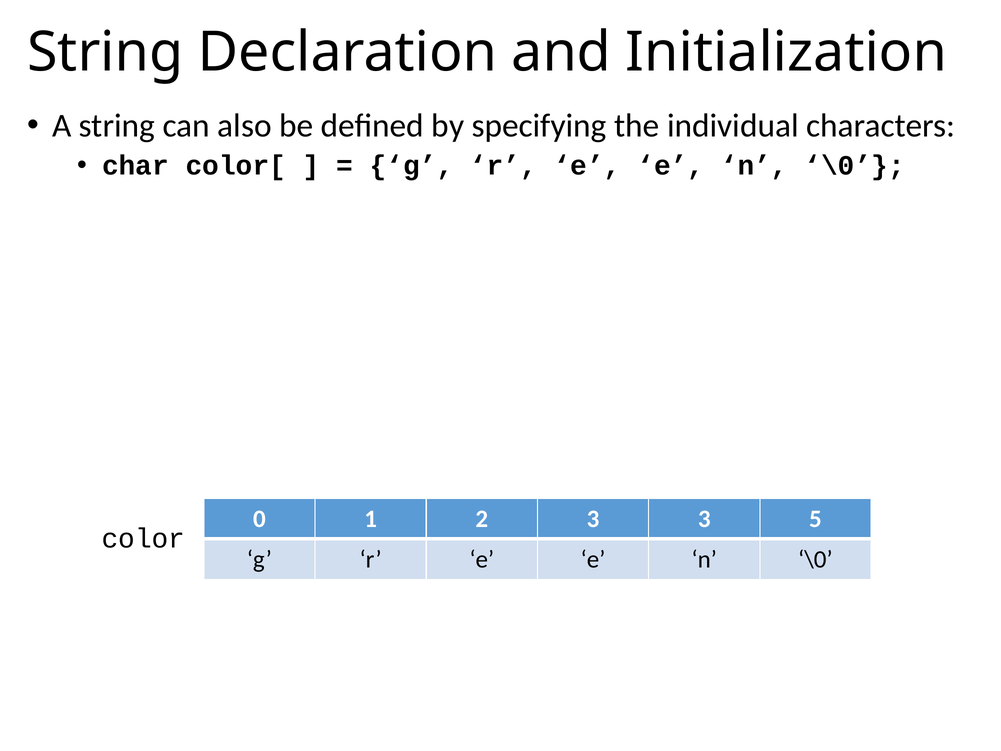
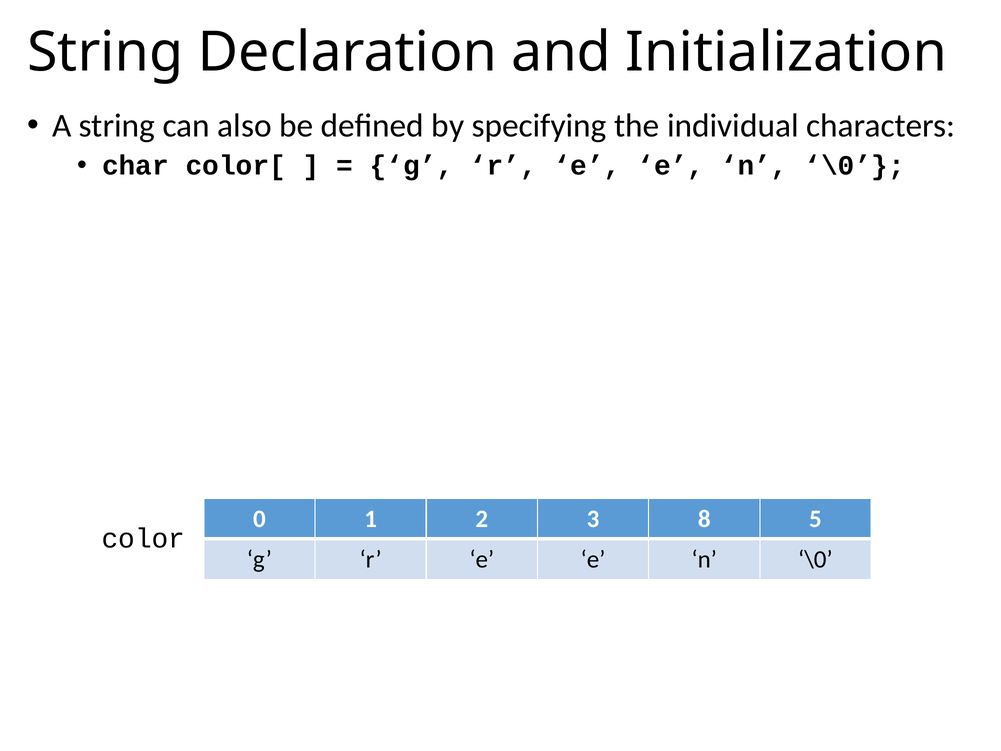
3 3: 3 -> 8 (704, 519)
